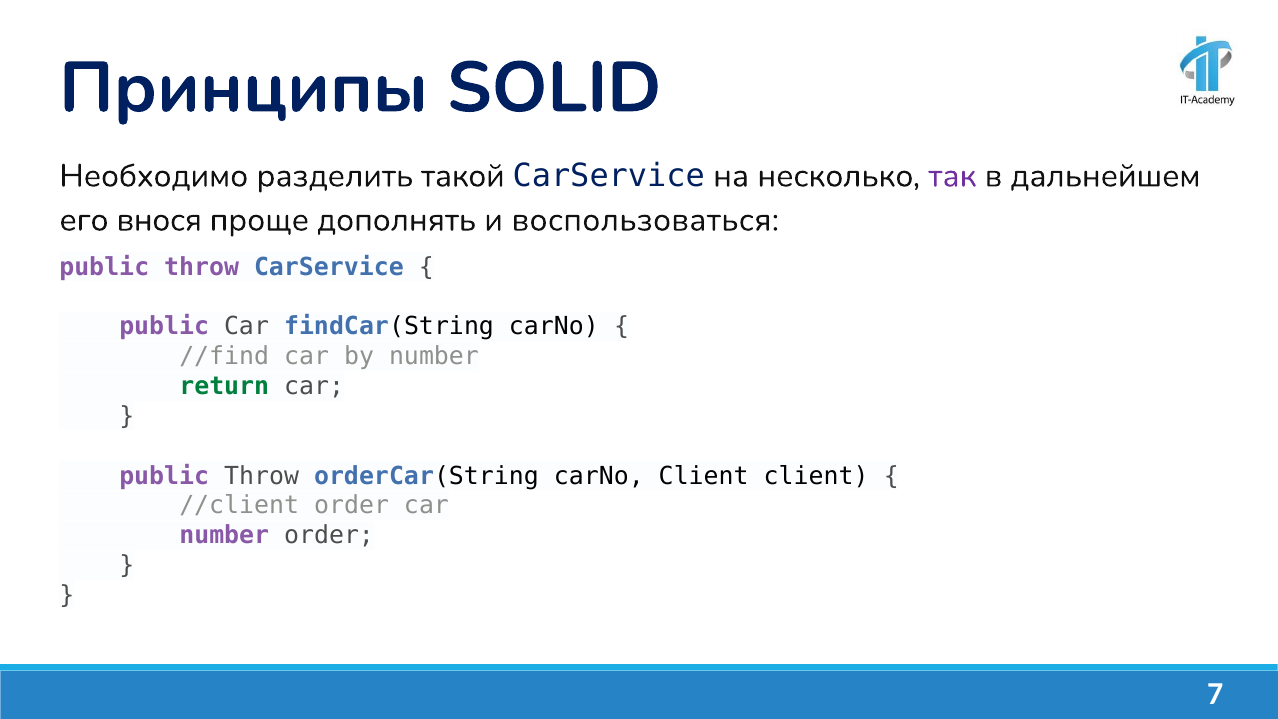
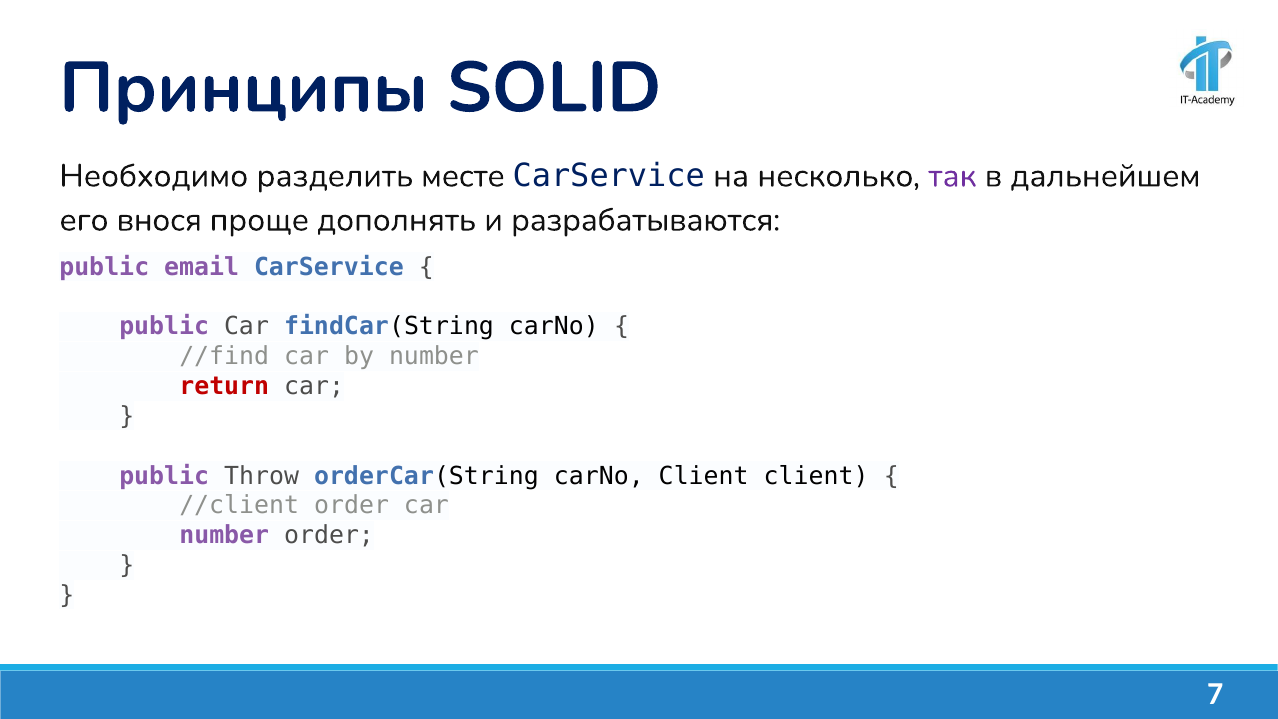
такой: такой -> месте (463, 176)
воспользоваться: воспользоваться -> разрабатываются (646, 220)
throw: throw -> email (202, 267)
return colour: green -> red (224, 386)
